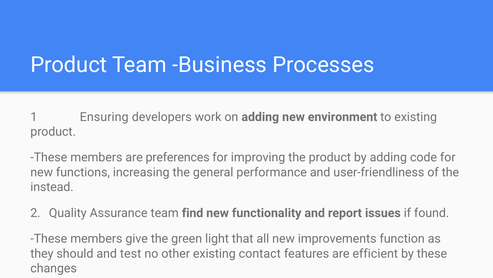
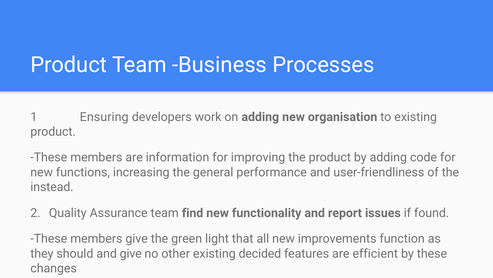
environment: environment -> organisation (343, 117)
preferences: preferences -> information (178, 157)
and test: test -> give (131, 253)
contact: contact -> decided (260, 253)
